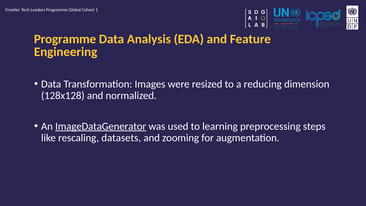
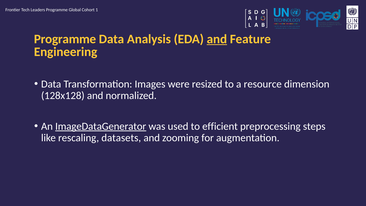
and underline: none -> present (217, 39)
reducing: reducing -> resource (263, 84)
learning: learning -> efficient (220, 126)
